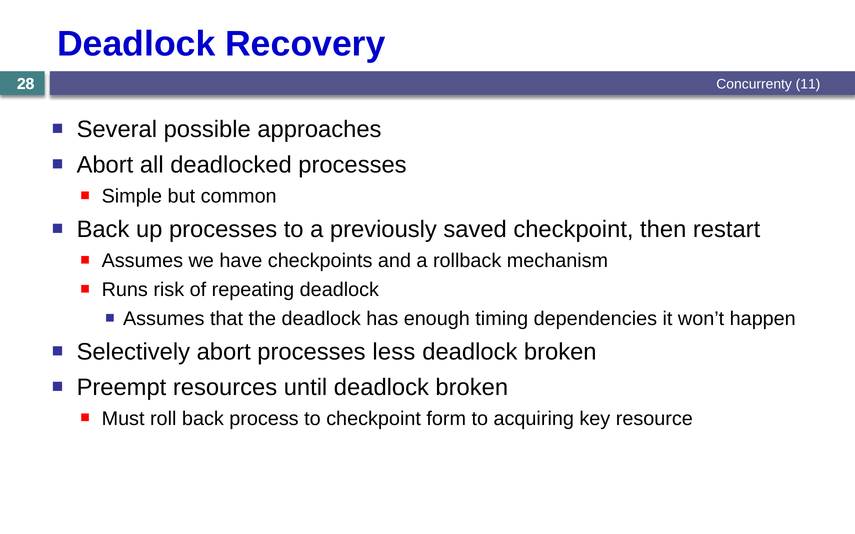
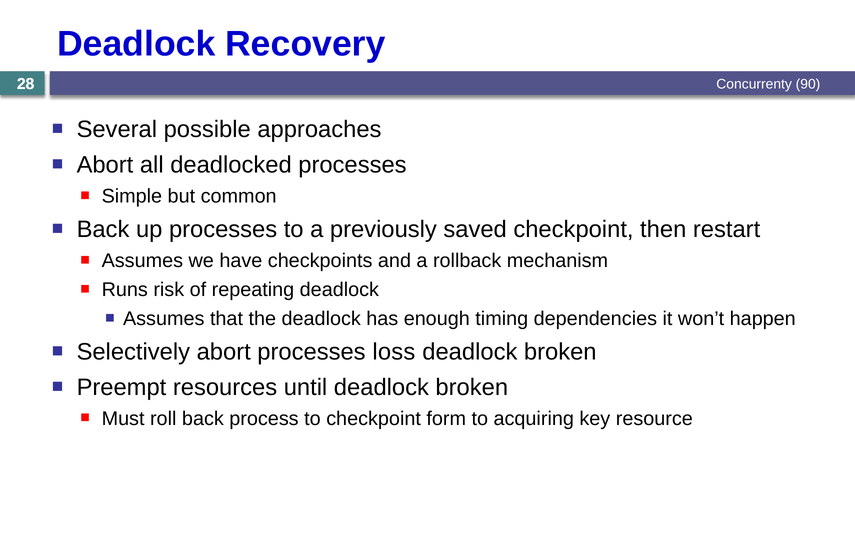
11: 11 -> 90 (808, 84)
less: less -> loss (394, 352)
